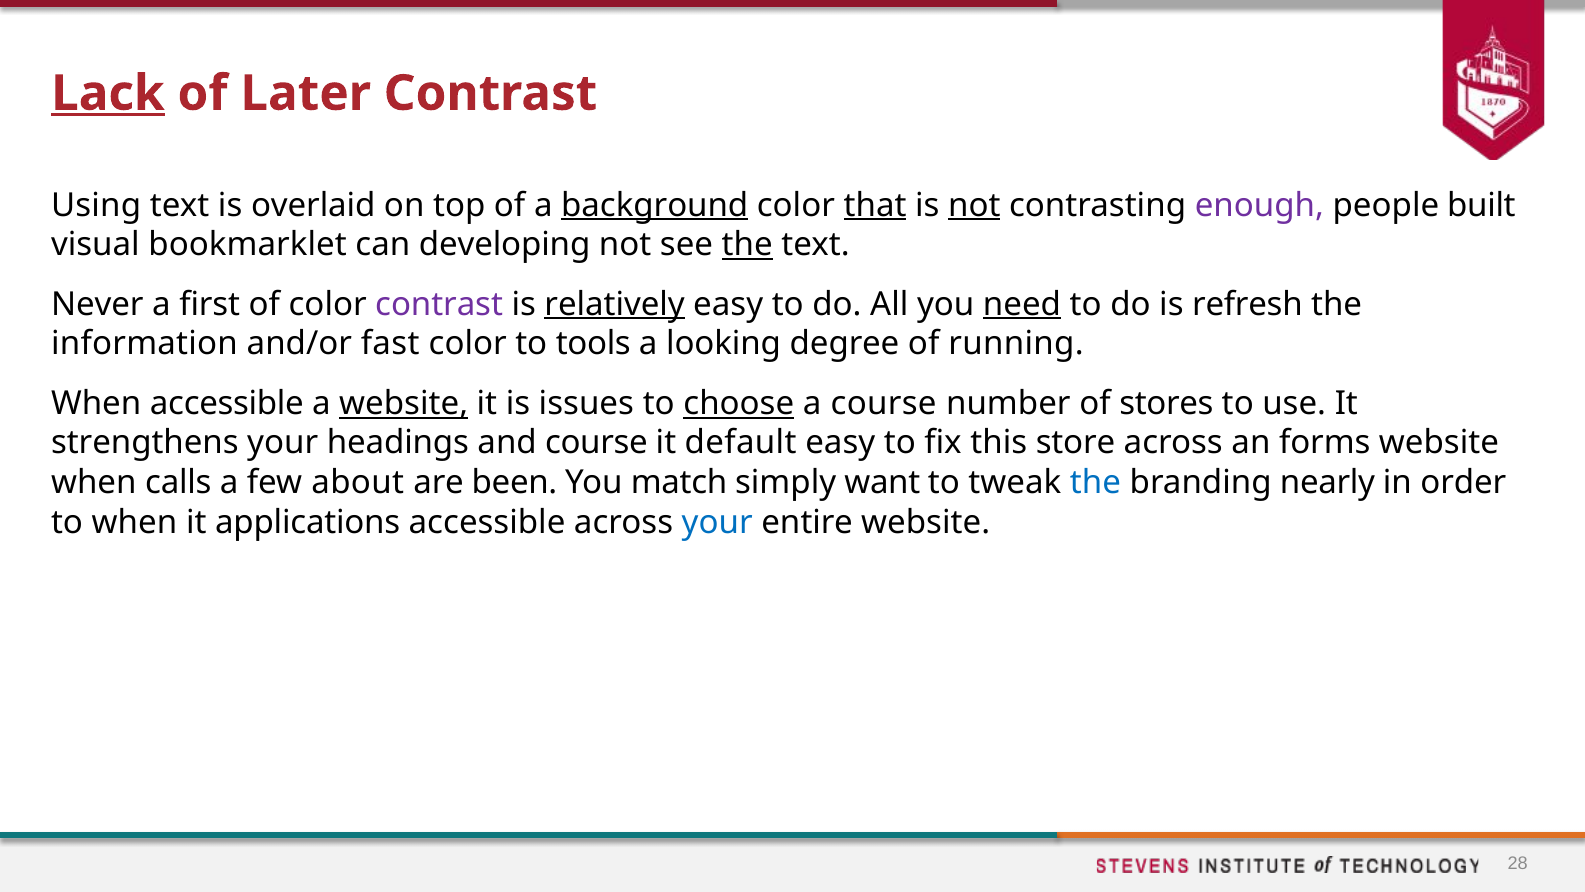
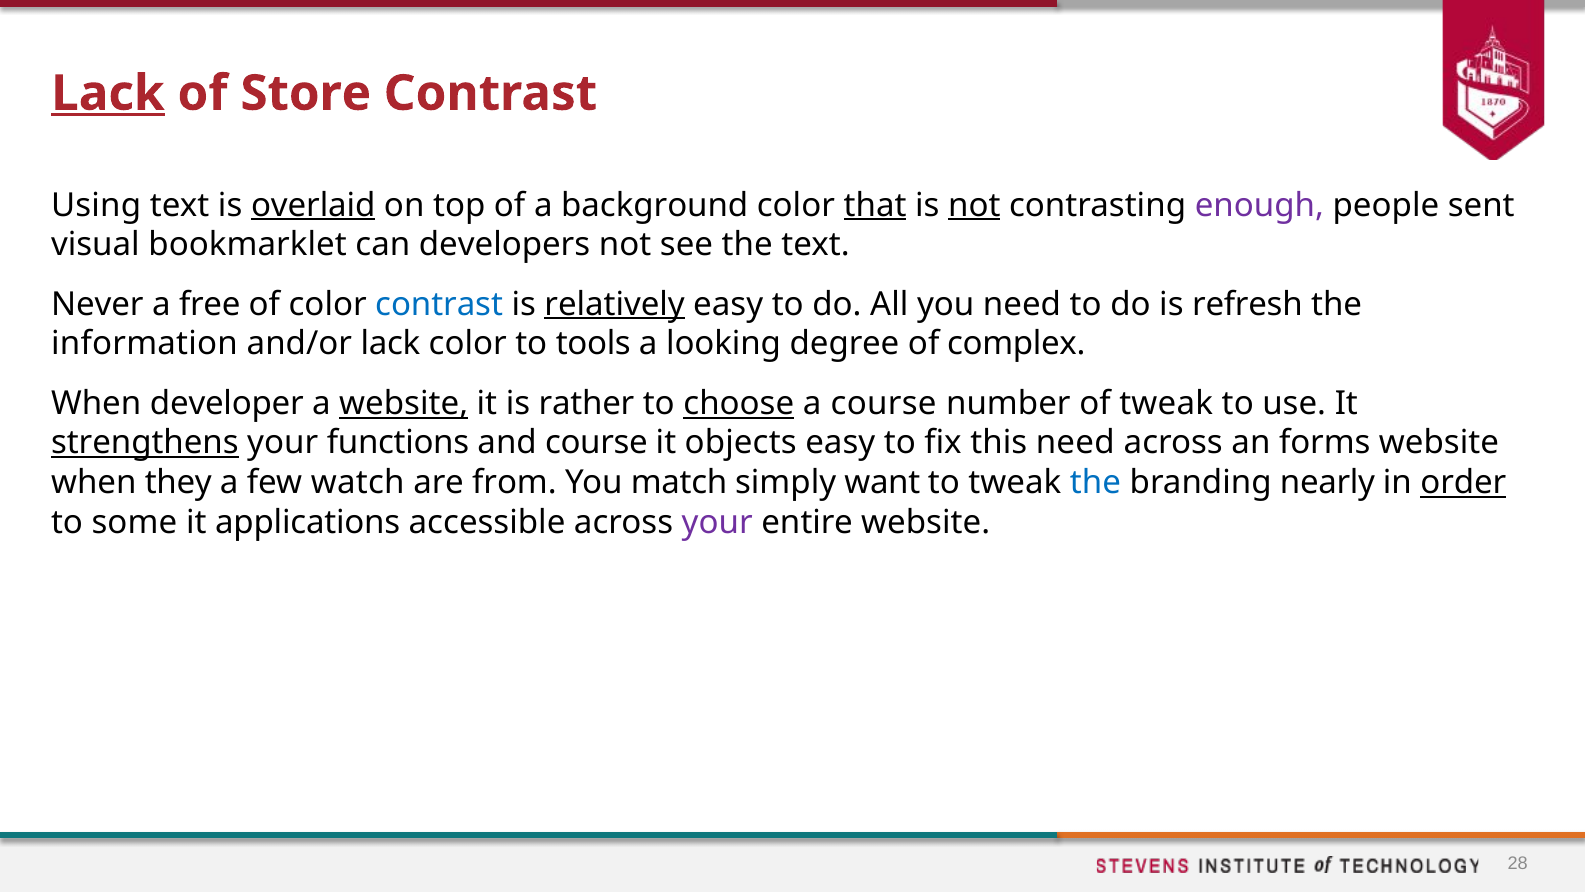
Later: Later -> Store (306, 93)
overlaid underline: none -> present (313, 205)
background underline: present -> none (655, 205)
built: built -> sent (1481, 205)
developing: developing -> developers (505, 245)
the underline: present -> none (747, 245)
first: first -> free (210, 304)
contrast colour: purple -> blue (439, 304)
need underline: present -> none (1022, 304)
and/or fast: fast -> lack (390, 344)
running: running -> complex (1016, 344)
When accessible: accessible -> developer (227, 403)
issues: issues -> rather (587, 403)
of stores: stores -> tweak (1166, 403)
strengthens underline: none -> present (145, 443)
headings: headings -> functions (398, 443)
default: default -> objects (741, 443)
this store: store -> need (1075, 443)
calls: calls -> they (178, 483)
about: about -> watch (358, 483)
been: been -> from (514, 483)
order underline: none -> present (1463, 483)
to when: when -> some (134, 522)
your colour: blue -> purple (717, 522)
